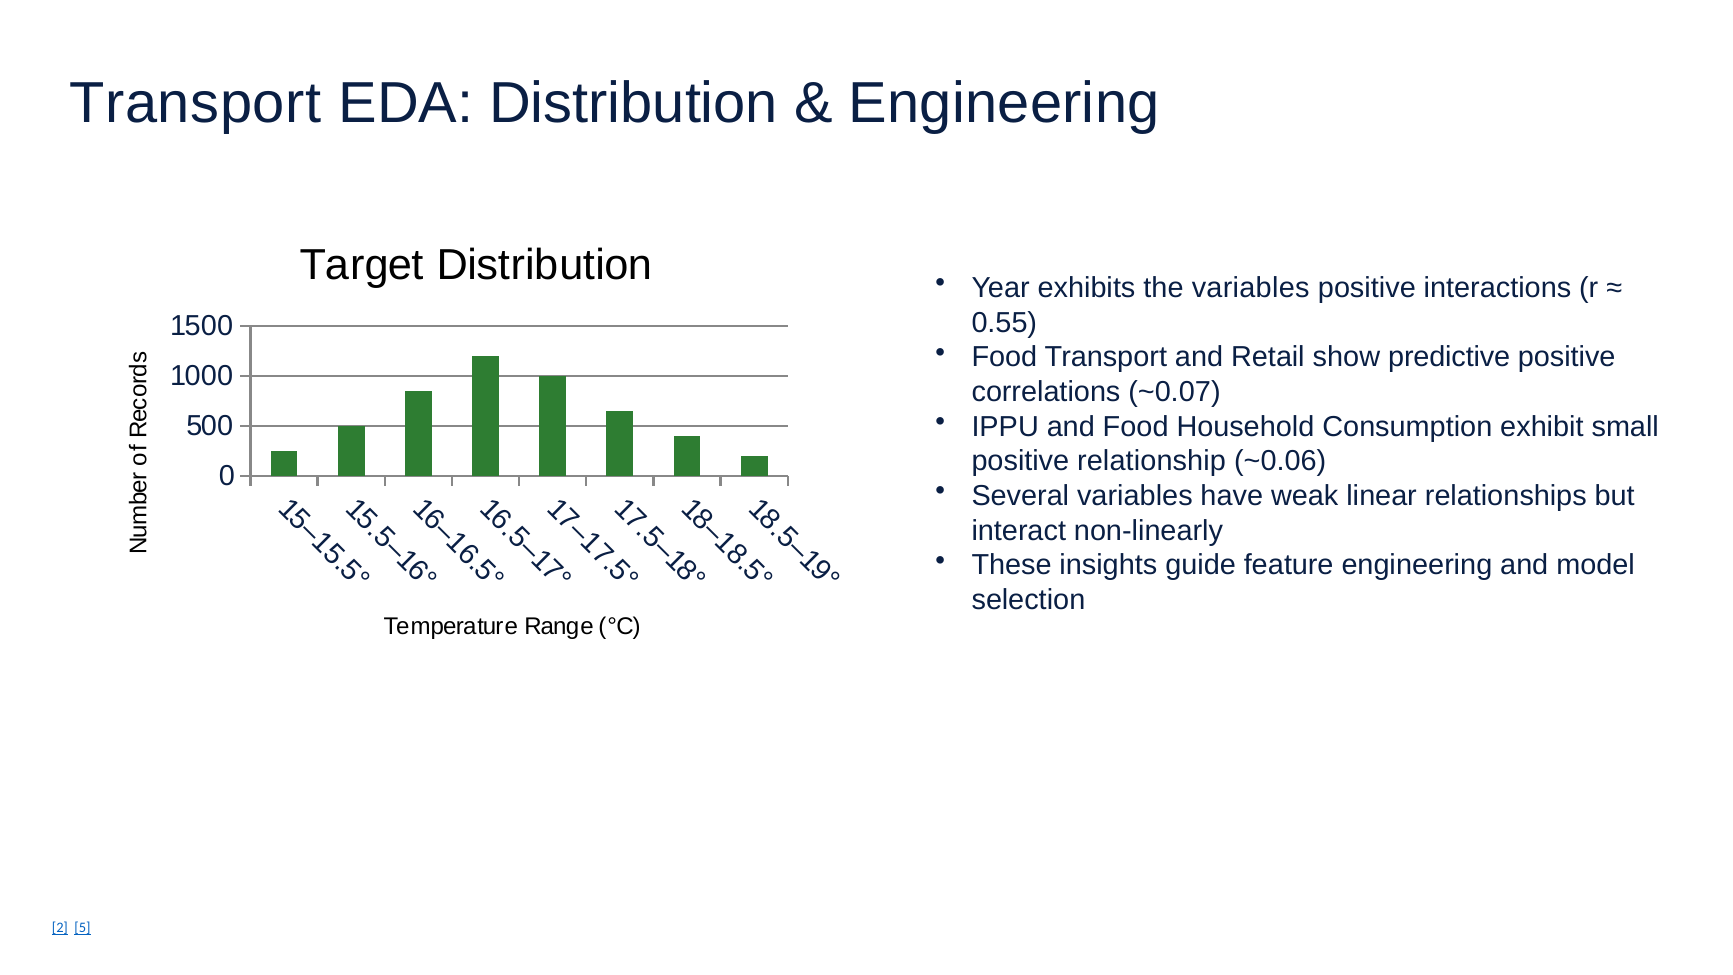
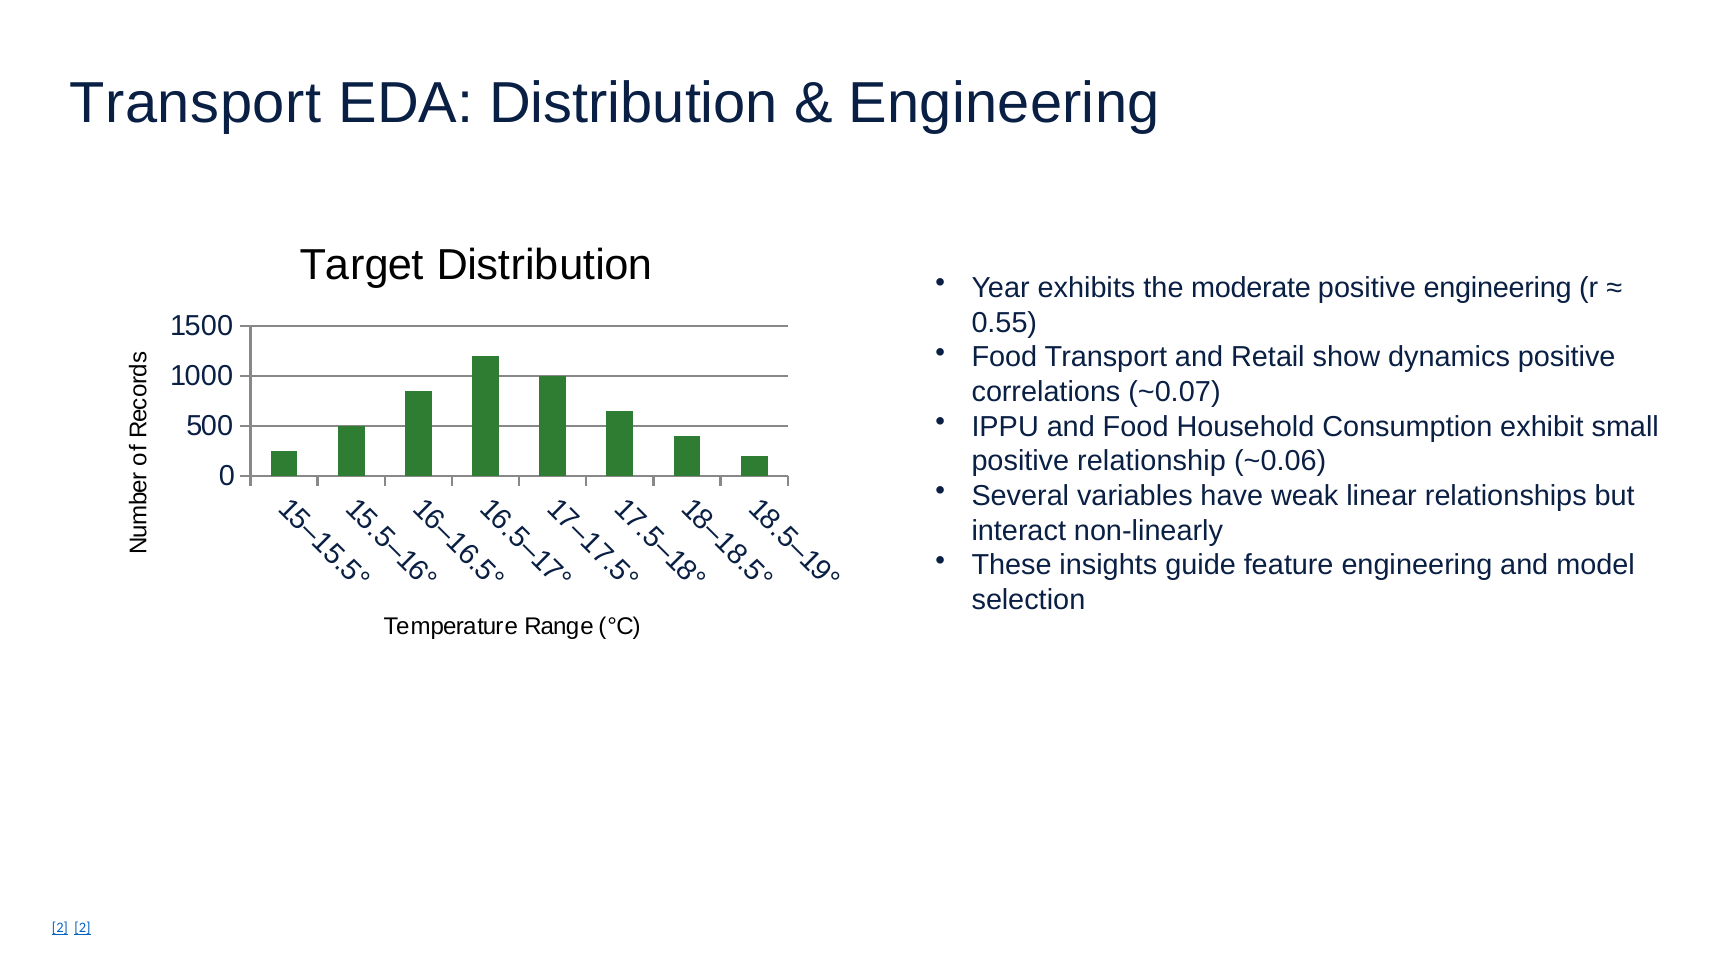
the variables: variables -> moderate (1251, 288)
positive interactions: interactions -> engineering (1498, 288)
predictive: predictive -> dynamics (1449, 357)
2 5: 5 -> 2 (82, 928)
